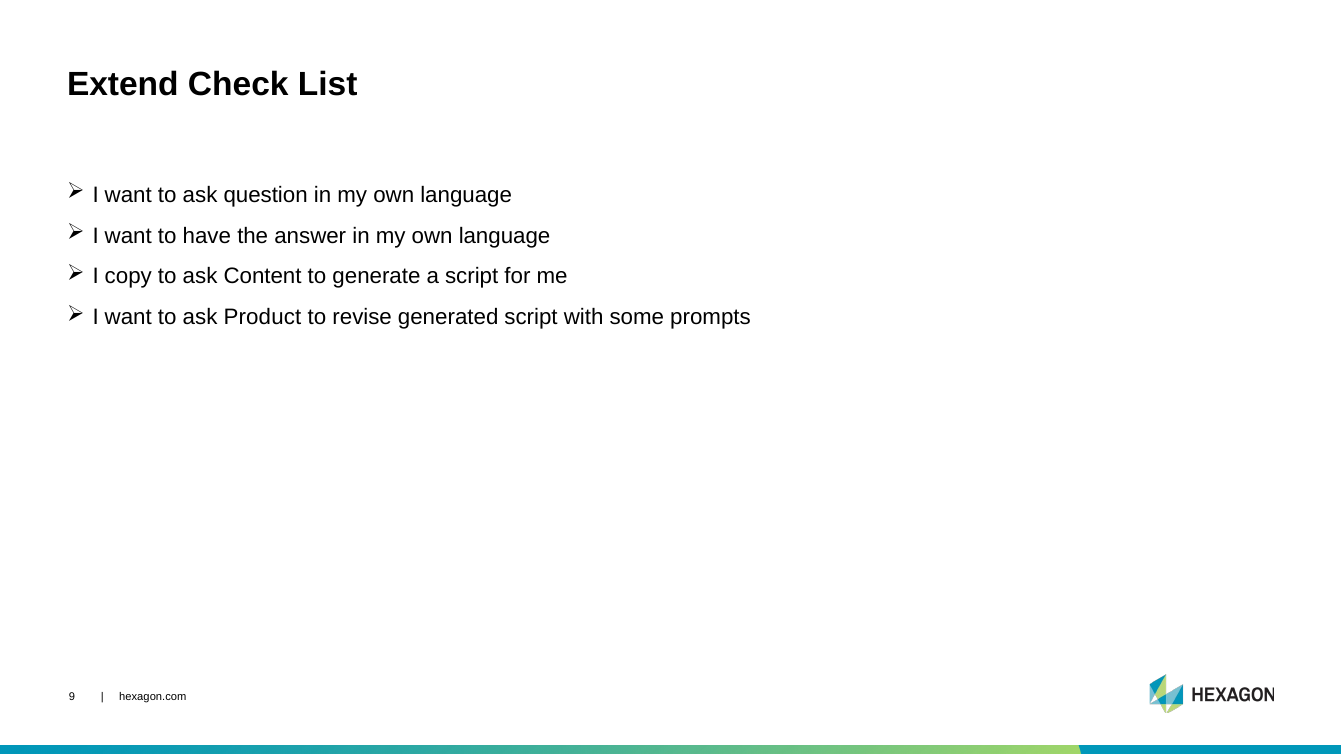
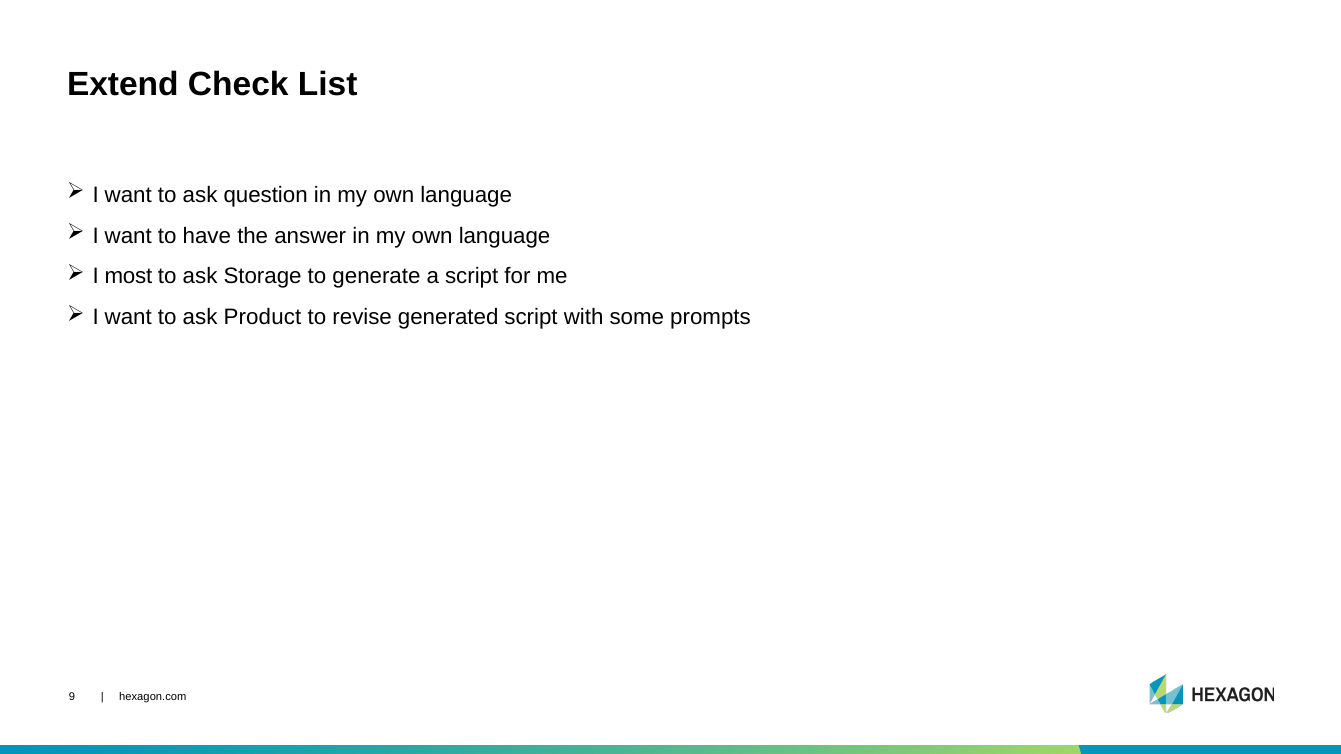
copy: copy -> most (128, 277)
Content: Content -> Storage (263, 277)
